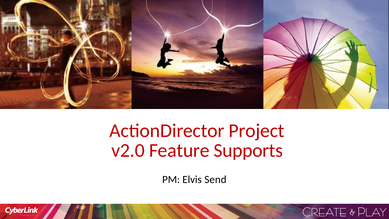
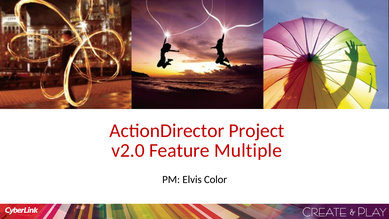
Supports: Supports -> Multiple (248, 150)
Send: Send -> Color (216, 179)
